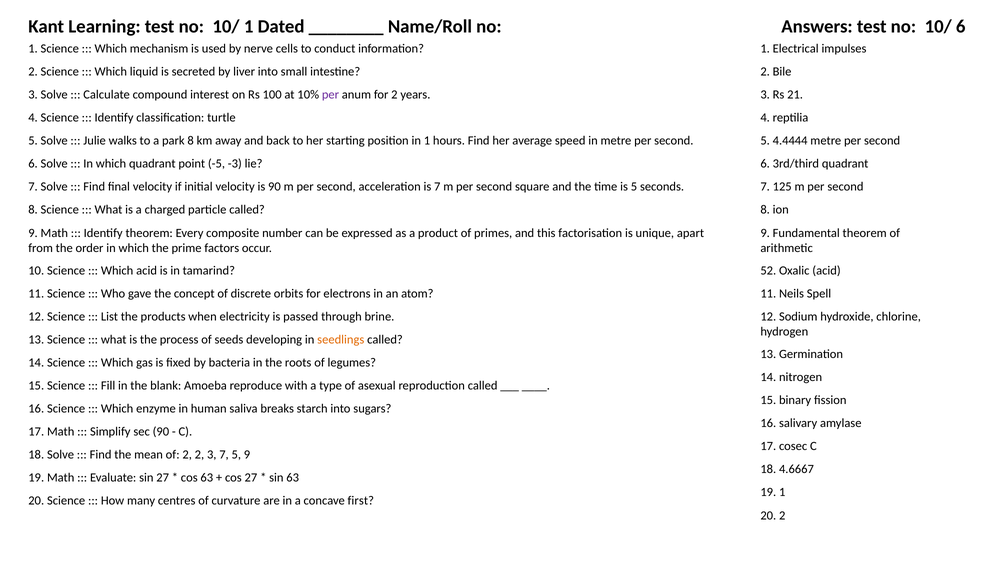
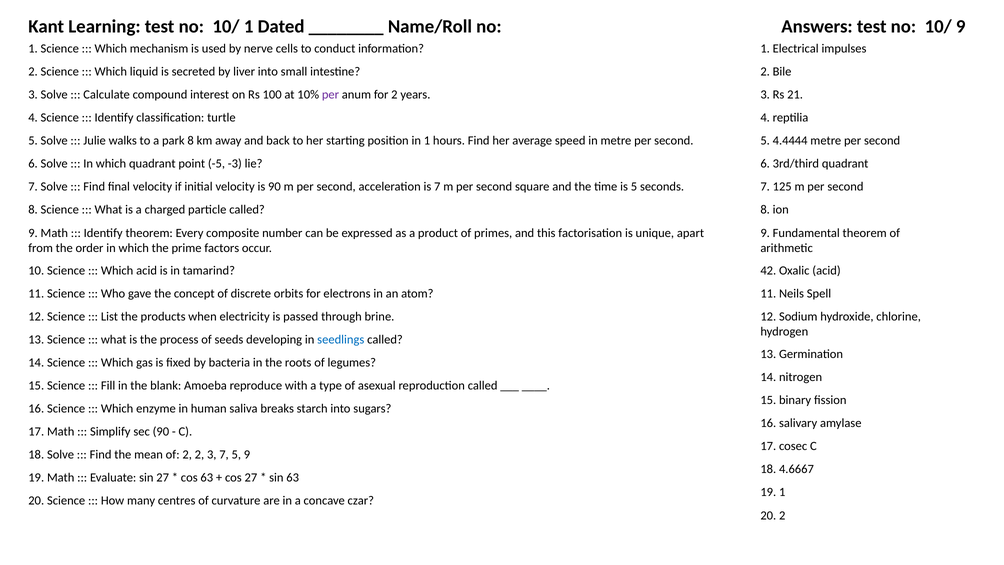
10/ 6: 6 -> 9 (961, 27)
52: 52 -> 42 (768, 270)
seedlings colour: orange -> blue (341, 339)
first: first -> czar (361, 500)
